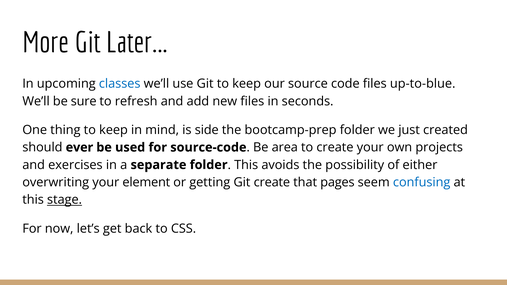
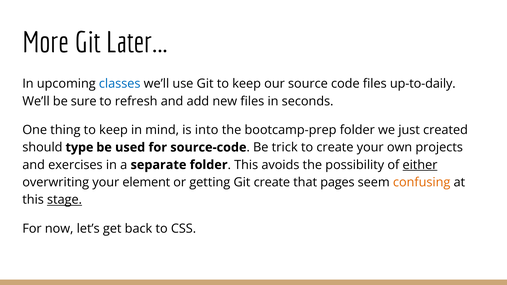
up-to-blue: up-to-blue -> up-to-daily (423, 84)
side: side -> into (207, 130)
ever: ever -> type (79, 147)
area: area -> trick (285, 147)
either underline: none -> present (420, 165)
confusing colour: blue -> orange (422, 182)
